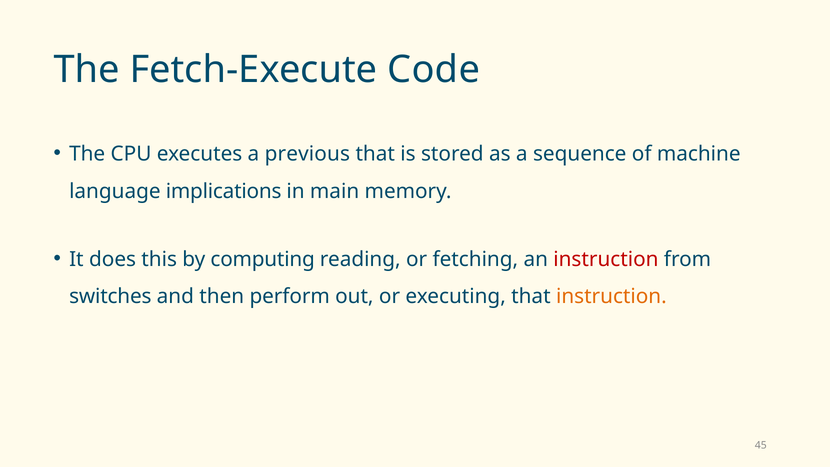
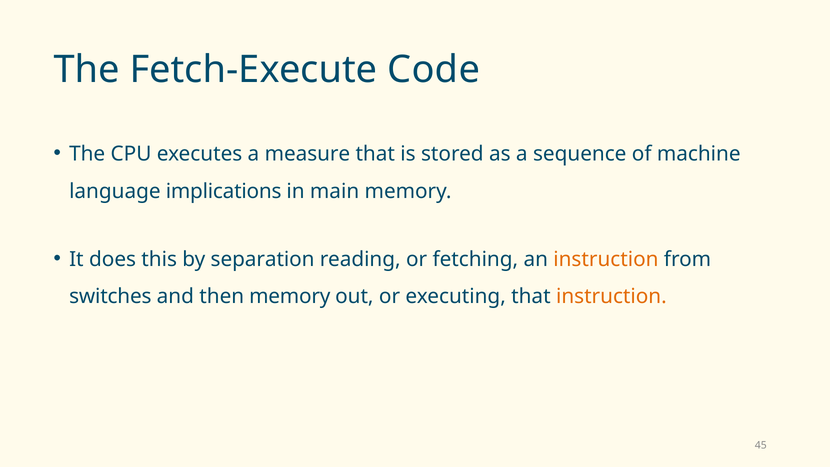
previous: previous -> measure (307, 154)
computing: computing -> separation (263, 259)
instruction colour: red -> orange (606, 259)
then perform: perform -> memory (290, 296)
